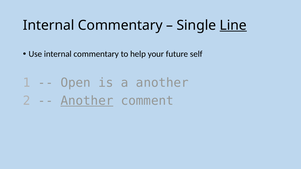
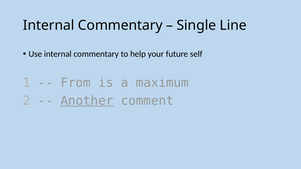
Line underline: present -> none (233, 25)
Open: Open -> From (76, 83)
a another: another -> maximum (162, 83)
